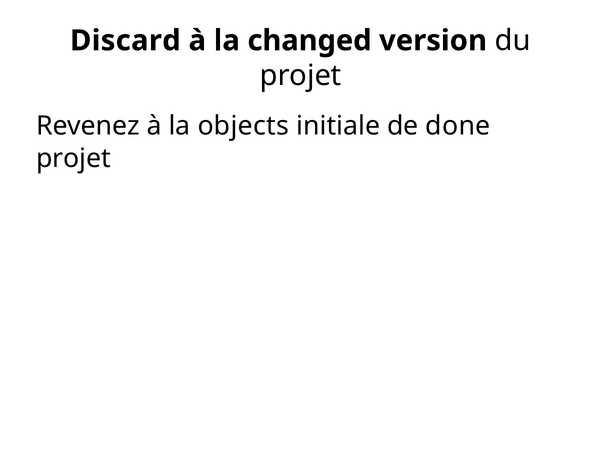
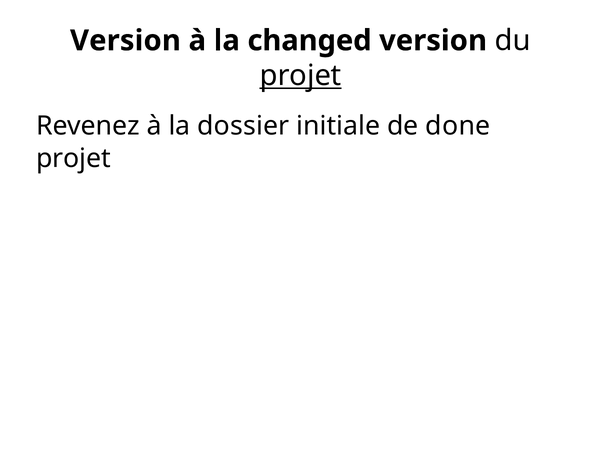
Discard: Discard -> Version (125, 41)
projet underline: none -> present (301, 76)
objects: objects -> dossier (243, 126)
